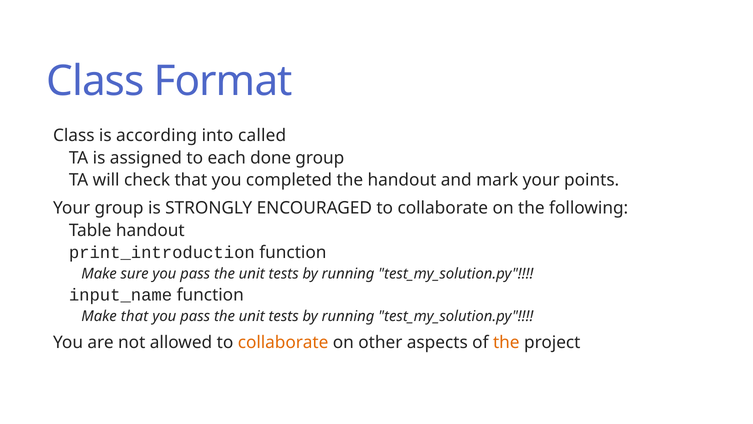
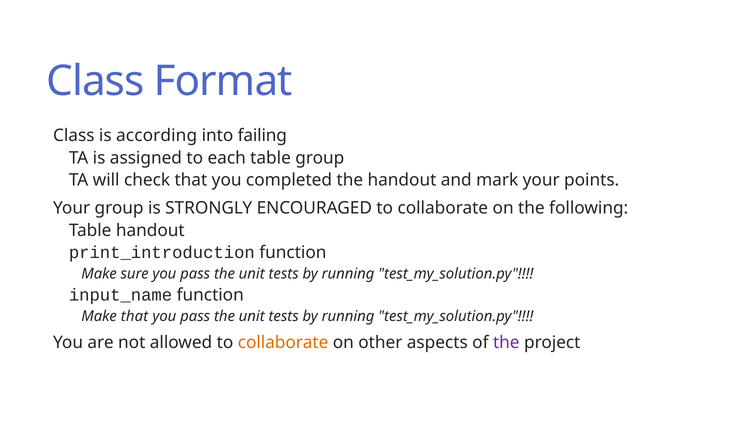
called: called -> failing (262, 135)
each done: done -> table (271, 158)
the colour: orange -> purple (506, 342)
